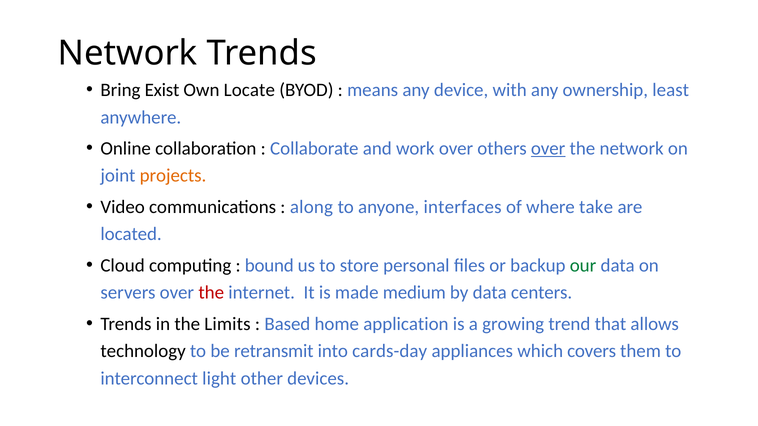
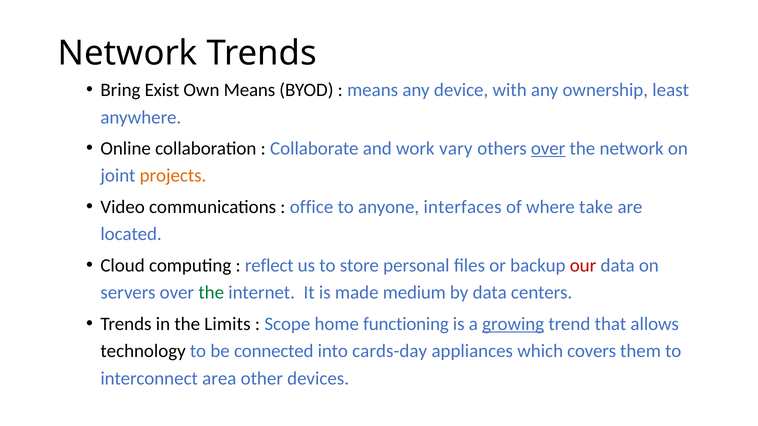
Own Locate: Locate -> Means (249, 90)
work over: over -> vary (456, 149)
along: along -> office (312, 207)
bound: bound -> reflect (269, 266)
our colour: green -> red (583, 266)
the colour: red -> green (211, 293)
Based: Based -> Scope (287, 324)
application: application -> functioning (406, 324)
growing underline: none -> present (513, 324)
retransmit: retransmit -> connected (274, 351)
light: light -> area (219, 379)
